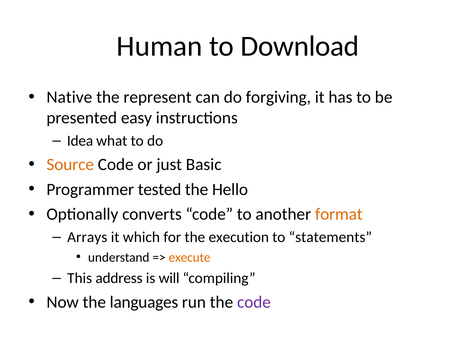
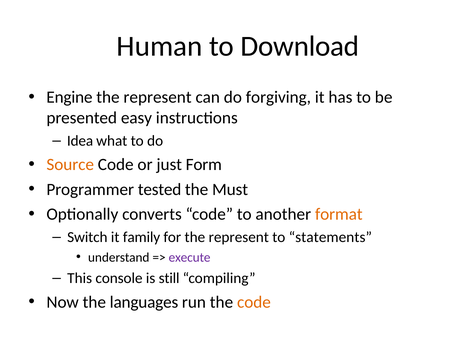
Native: Native -> Engine (69, 97)
Basic: Basic -> Form (204, 165)
Hello: Hello -> Must (230, 189)
Arrays: Arrays -> Switch (87, 237)
which: which -> family (142, 237)
for the execution: execution -> represent (239, 237)
execute colour: orange -> purple (190, 257)
address: address -> console (119, 278)
will: will -> still (169, 278)
code colour: purple -> orange (254, 302)
